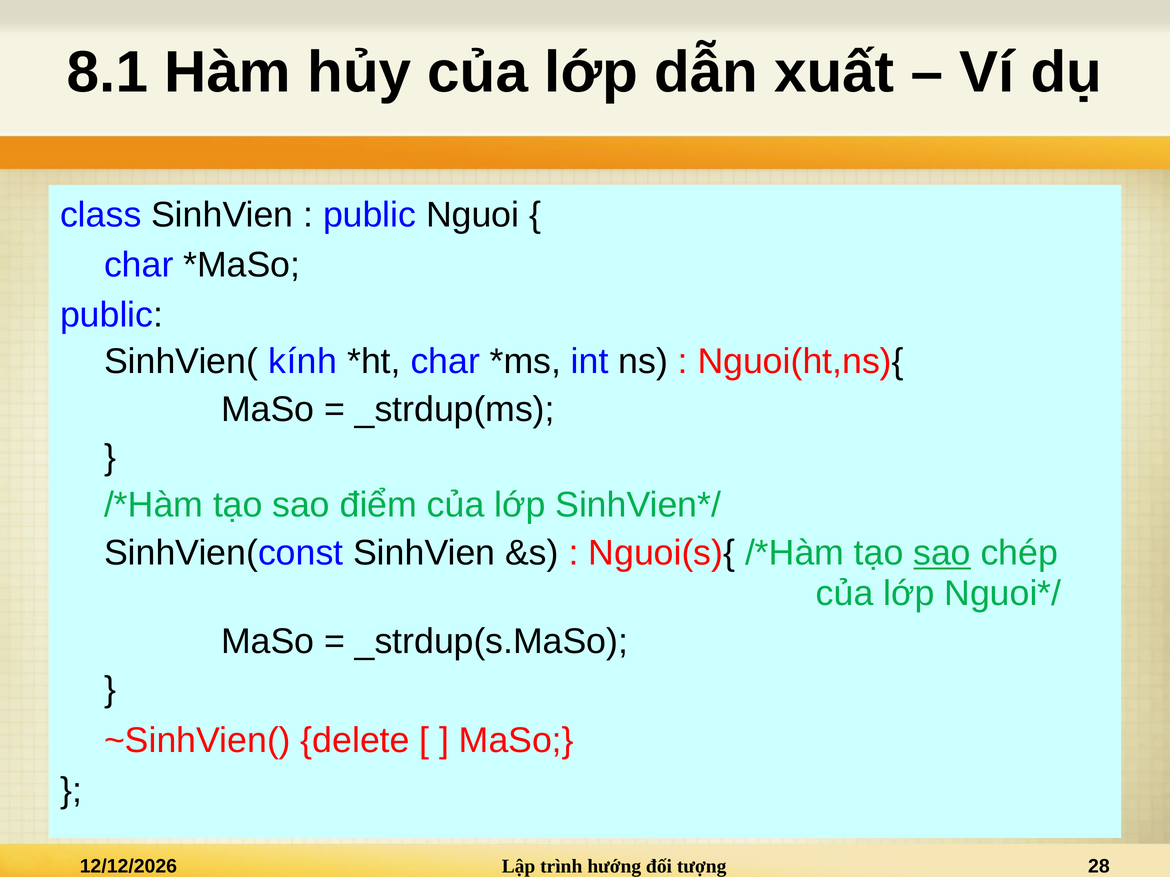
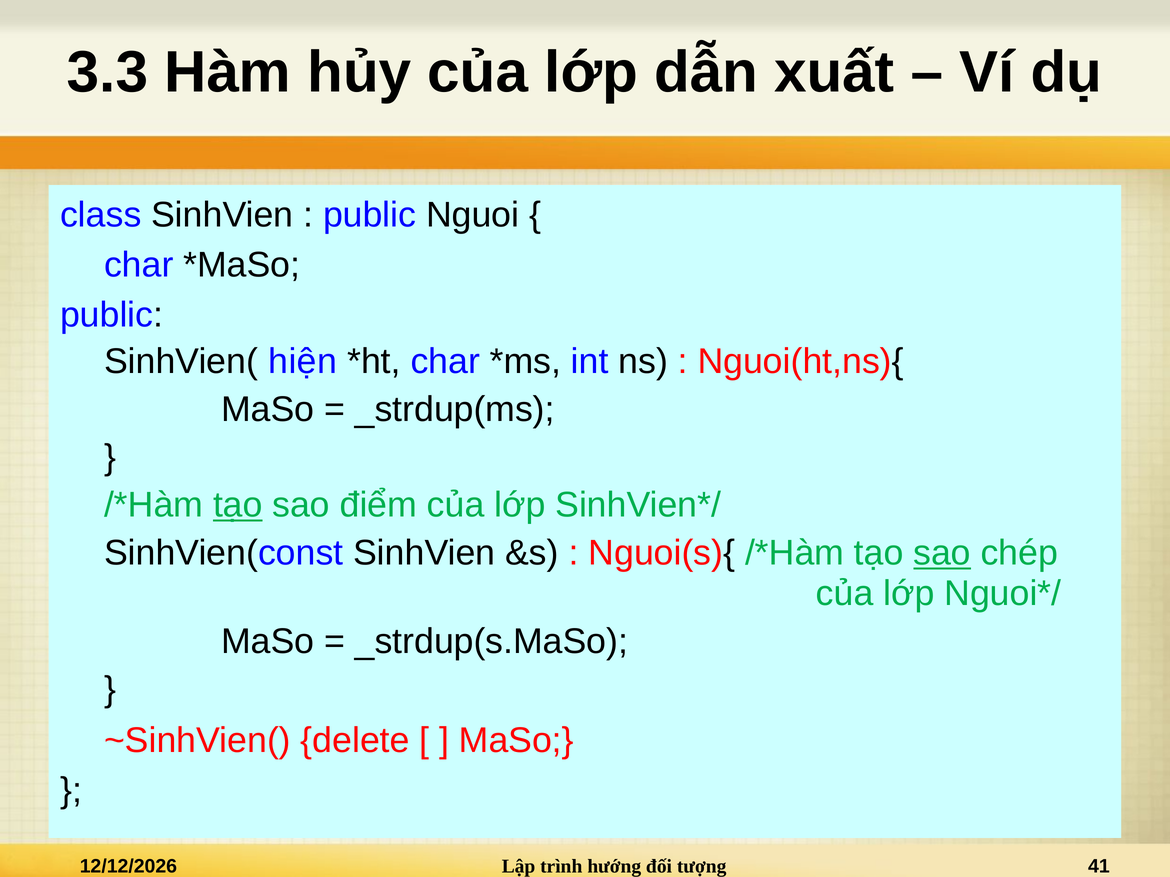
8.1: 8.1 -> 3.3 (108, 72)
kính: kính -> hiện (303, 362)
tạo underline: none -> present (238, 505)
28: 28 -> 41 (1099, 867)
